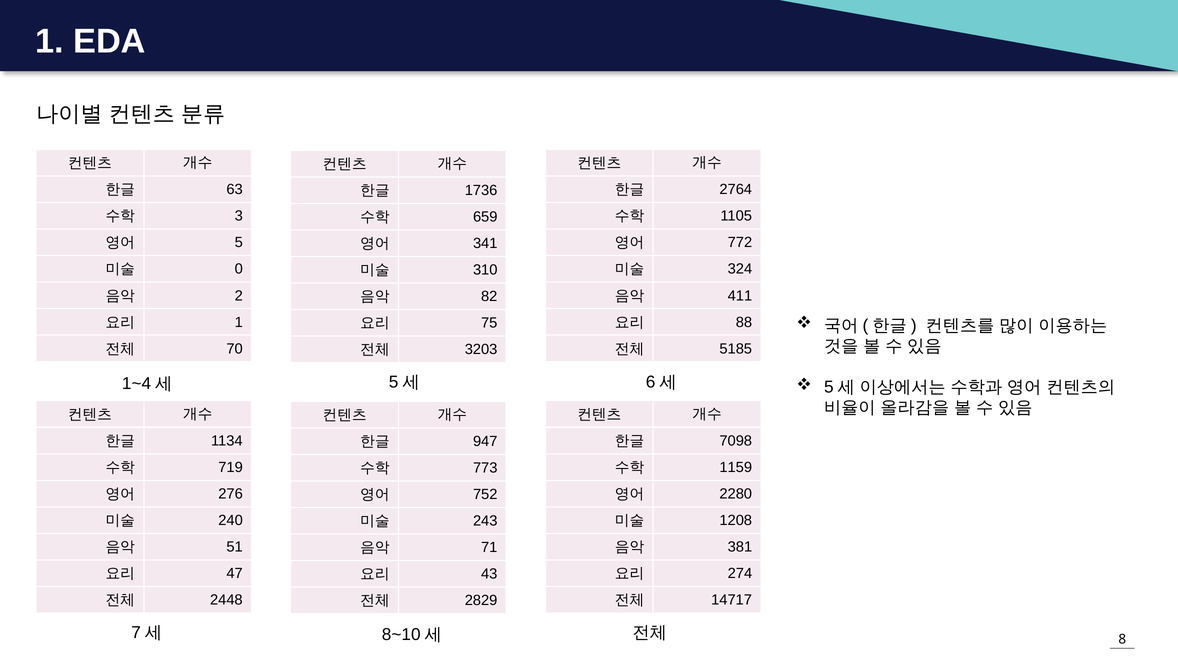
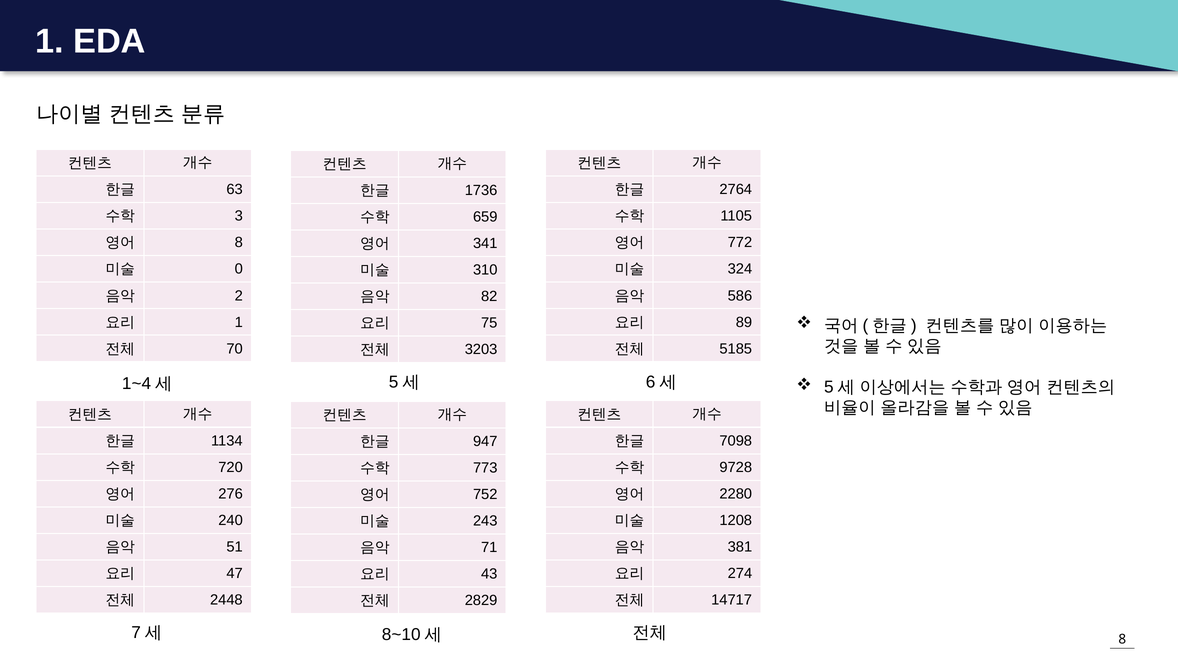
5: 5 -> 8 (239, 243)
411: 411 -> 586 (740, 296)
88: 88 -> 89 (744, 322)
719: 719 -> 720 (231, 468)
1159: 1159 -> 9728 (736, 468)
